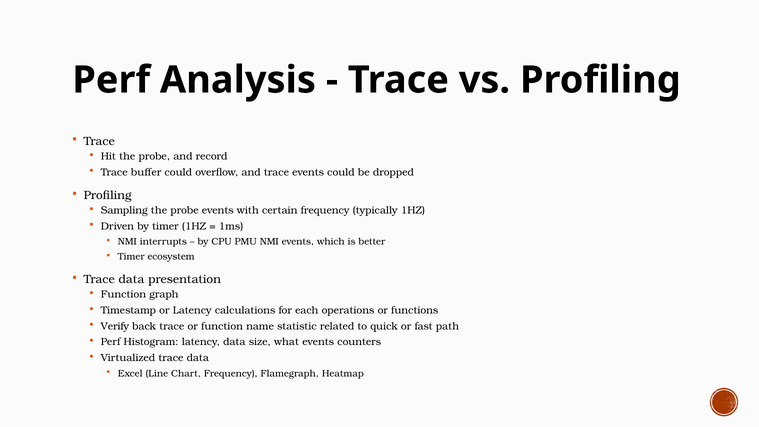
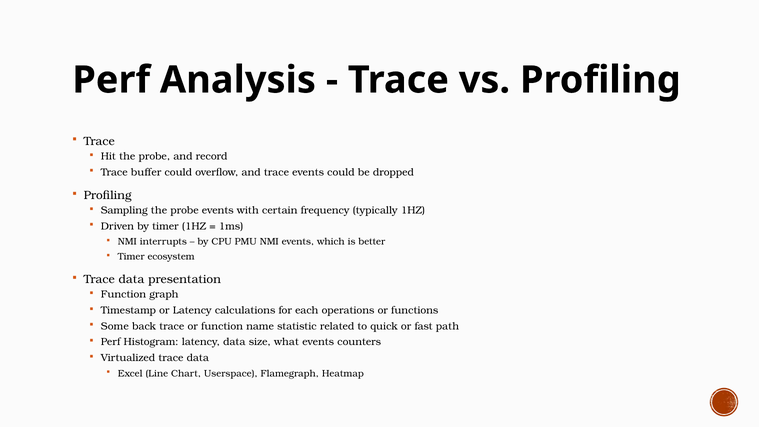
Verify: Verify -> Some (115, 326)
Chart Frequency: Frequency -> Userspace (231, 373)
